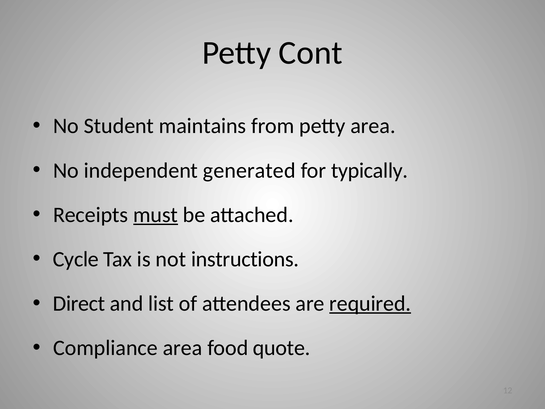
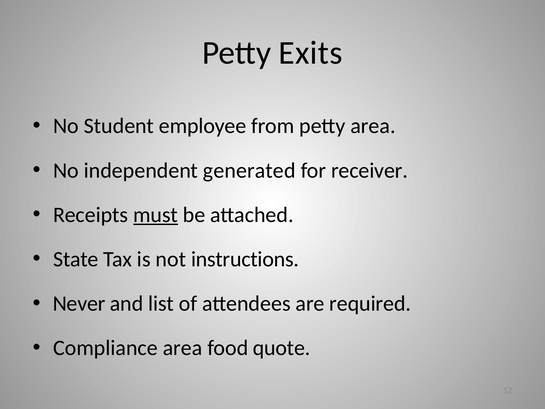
Cont: Cont -> Exits (311, 53)
maintains: maintains -> employee (203, 126)
typically: typically -> receiver (370, 170)
Cycle: Cycle -> State (76, 259)
Direct: Direct -> Never (79, 303)
required underline: present -> none (370, 303)
